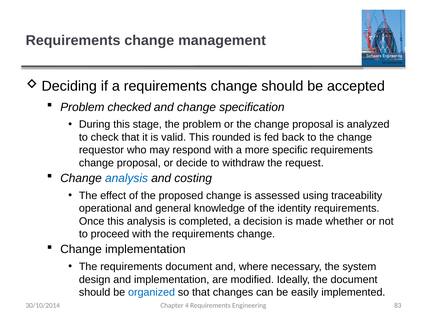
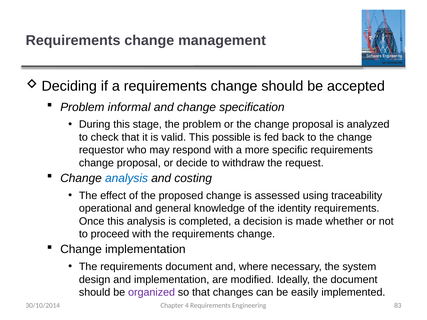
checked: checked -> informal (129, 107)
rounded: rounded -> possible (231, 137)
organized colour: blue -> purple (152, 293)
